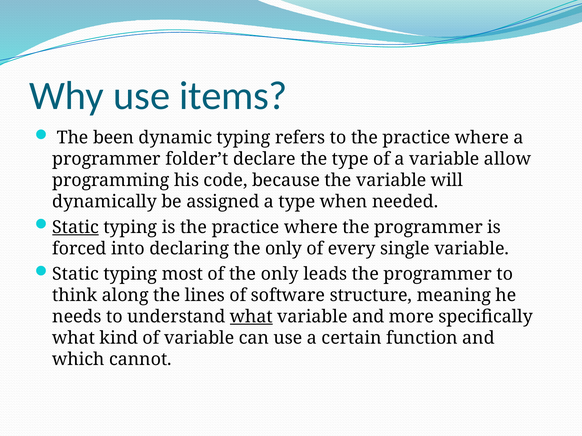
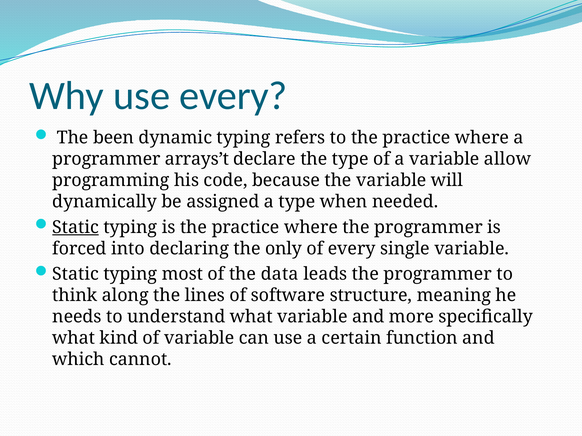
use items: items -> every (233, 96)
folder’t: folder’t -> arrays’t (197, 159)
of the only: only -> data (280, 274)
what underline: present -> none (251, 317)
